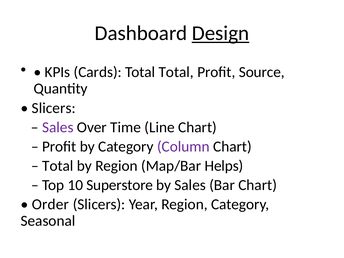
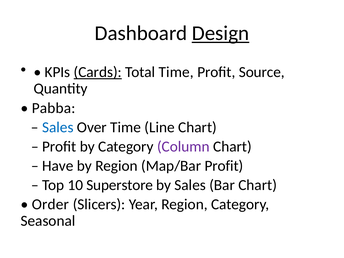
Cards underline: none -> present (98, 72)
Total Total: Total -> Time (176, 72)
Slicers: Slicers -> Pabba (54, 108)
Sales colour: purple -> blue (58, 127)
Total: Total -> Have (58, 166)
Map/Bar Helps: Helps -> Profit (224, 166)
